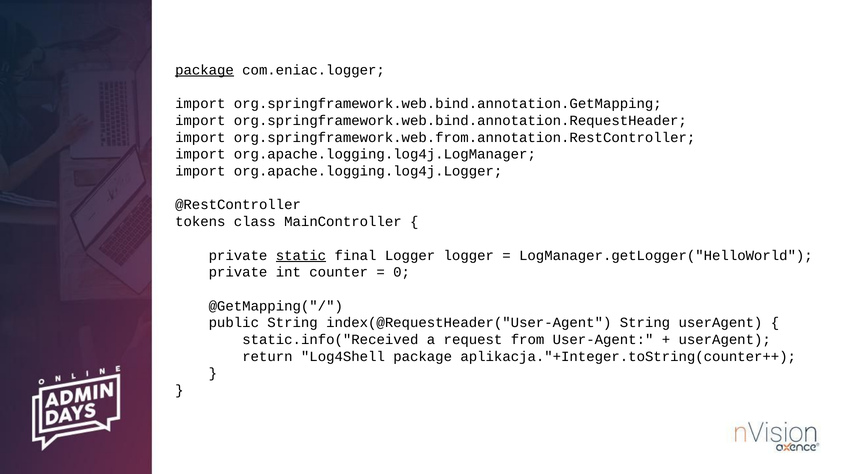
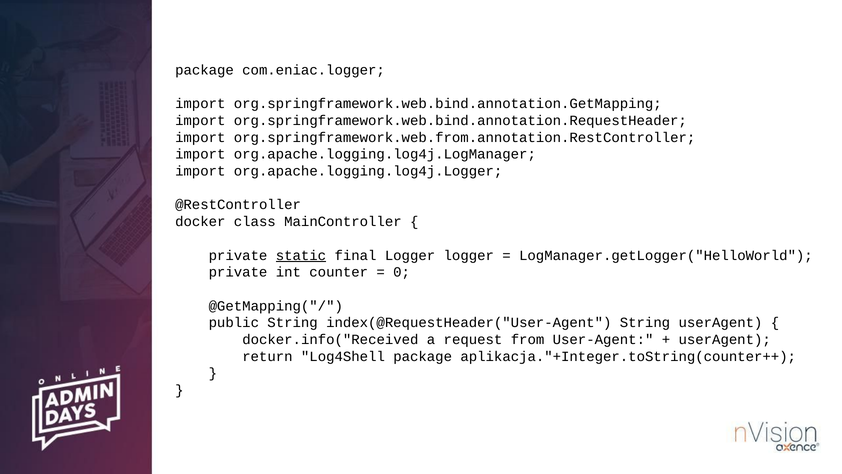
package underline: present -> none (204, 70)
tokens: tokens -> docker (200, 222)
static.info("Received: static.info("Received -> docker.info("Received (330, 339)
